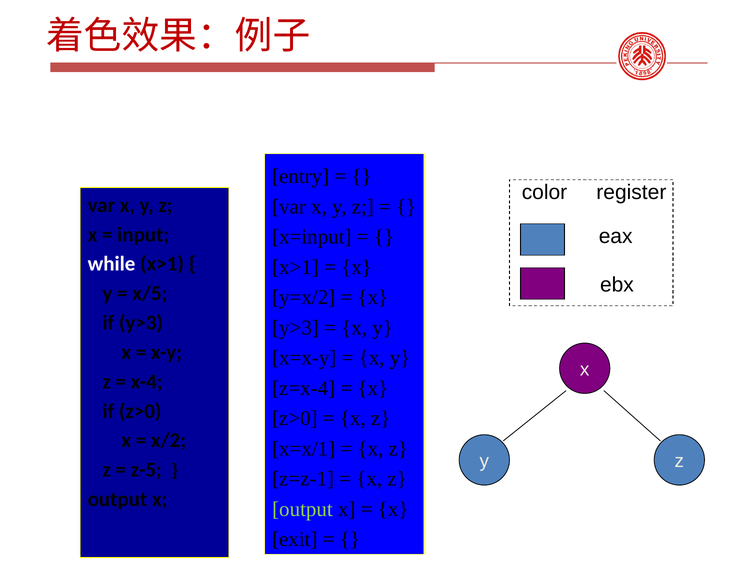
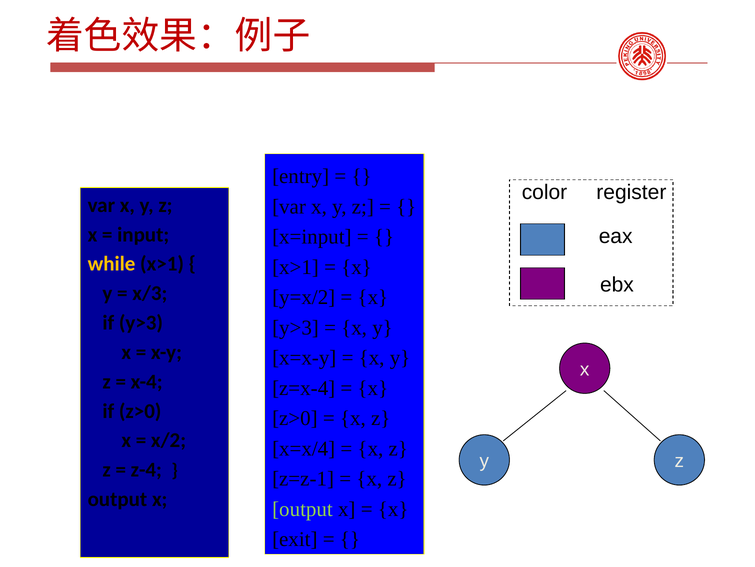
while colour: white -> yellow (112, 264)
x/5: x/5 -> x/3 (150, 293)
x=x/1: x=x/1 -> x=x/4 (304, 448)
z-5: z-5 -> z-4 (146, 469)
